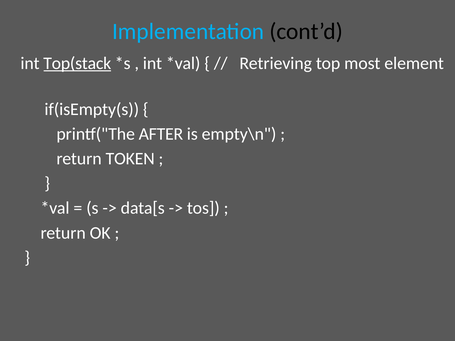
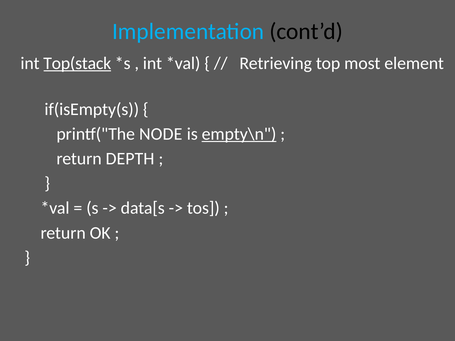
AFTER: AFTER -> NODE (161, 134)
empty\n underline: none -> present (239, 134)
TOKEN: TOKEN -> DEPTH (130, 159)
